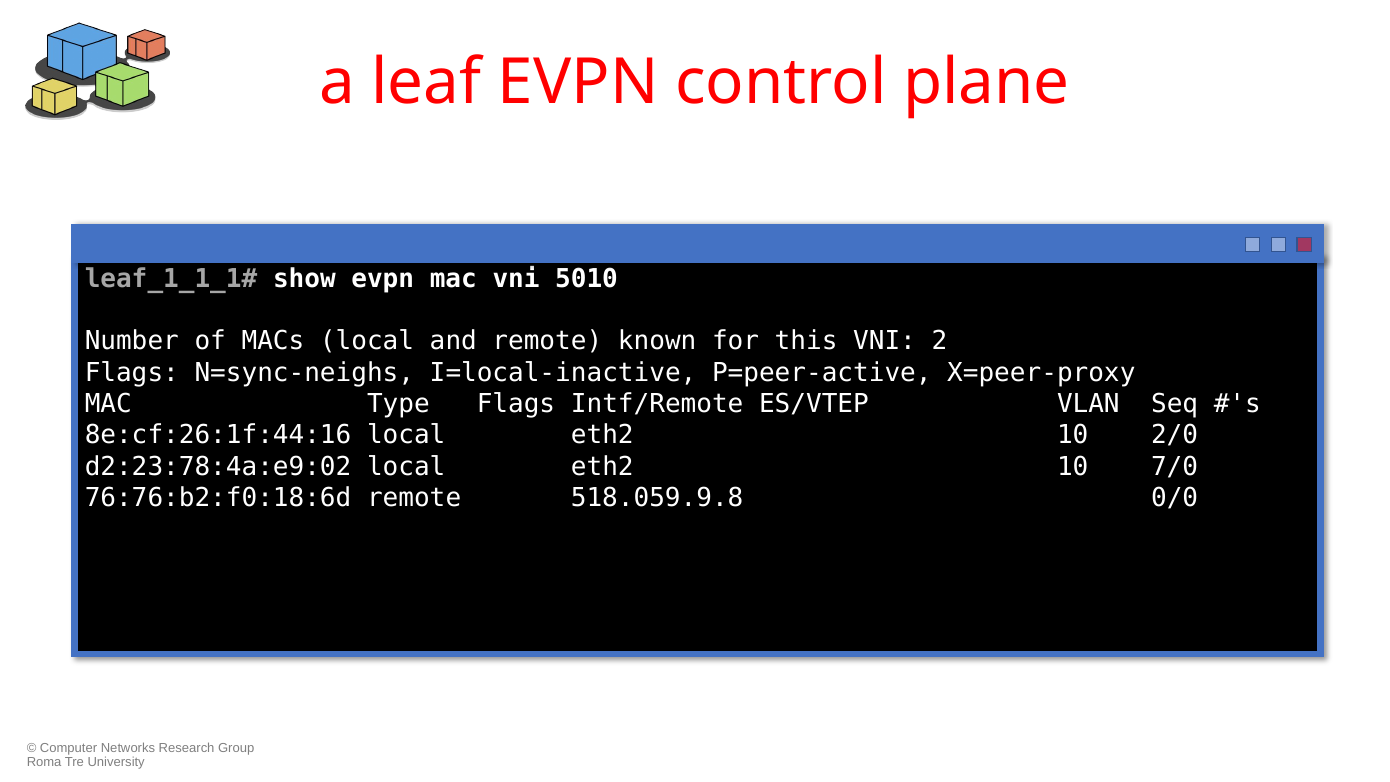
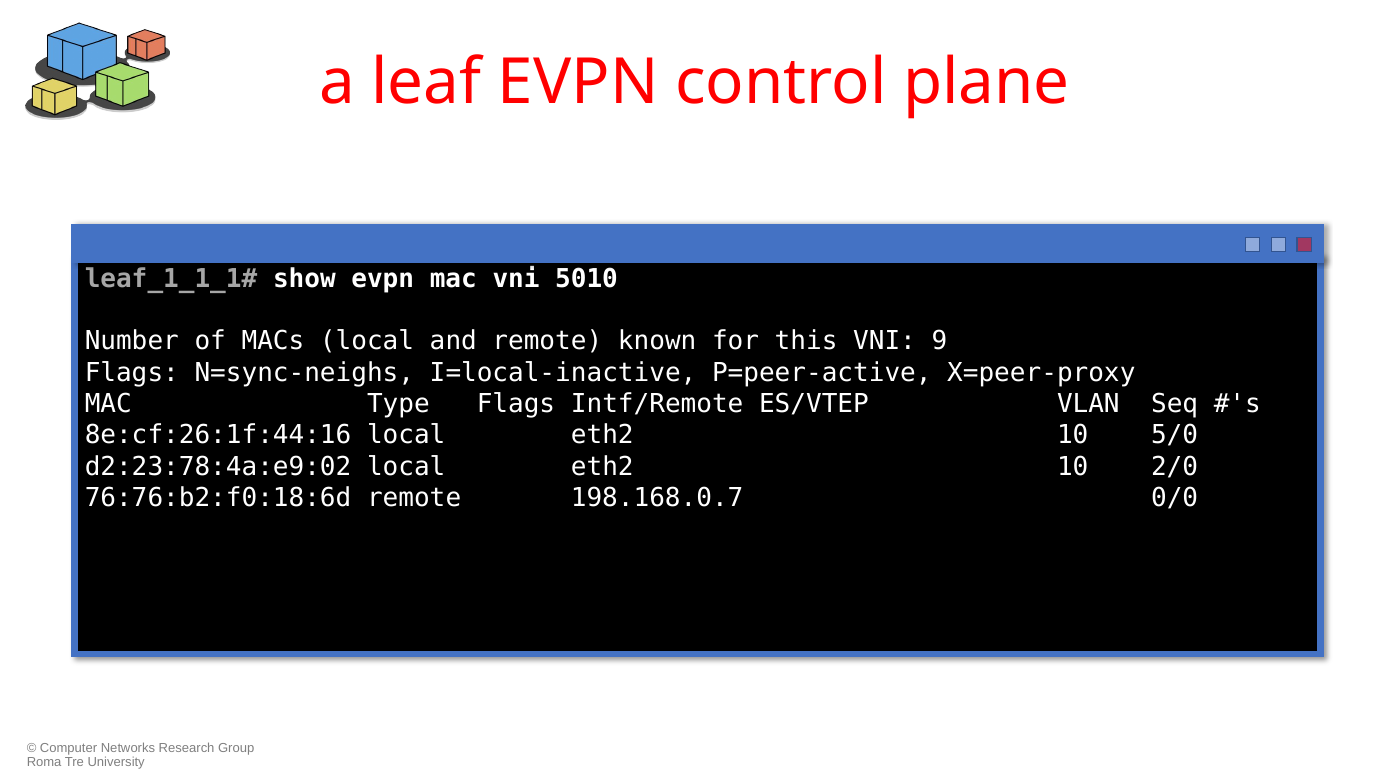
2: 2 -> 9 (939, 341)
2/0: 2/0 -> 5/0 (1175, 435)
7/0: 7/0 -> 2/0 (1175, 466)
518.059.9.8: 518.059.9.8 -> 198.168.0.7 (657, 498)
